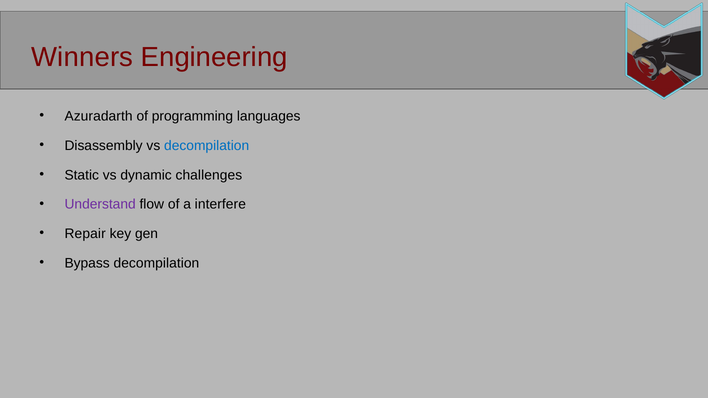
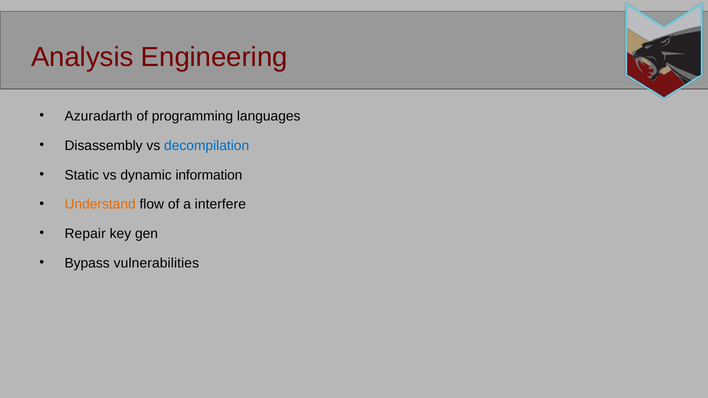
Winners: Winners -> Analysis (82, 57)
challenges: challenges -> information (209, 175)
Understand colour: purple -> orange (100, 205)
Bypass decompilation: decompilation -> vulnerabilities (156, 263)
